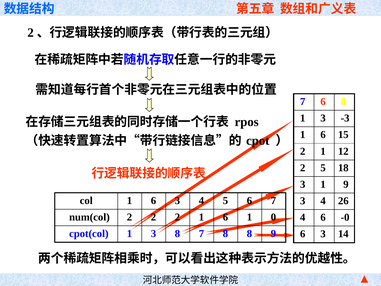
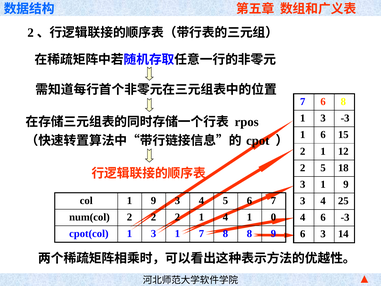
col 1 6: 6 -> 9 (154, 200)
26: 26 -> 25 (343, 201)
2 1 6: 6 -> 4 (225, 217)
6 -0: -0 -> -3 (345, 217)
1 3 8: 8 -> 1 (177, 233)
